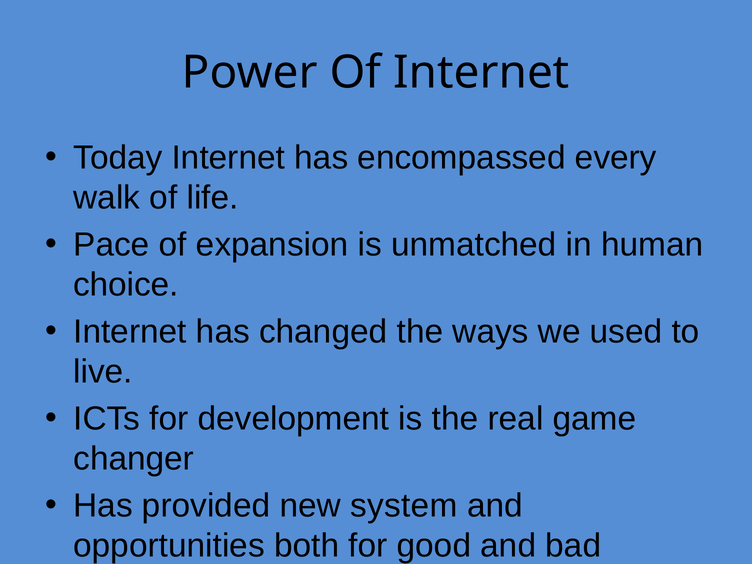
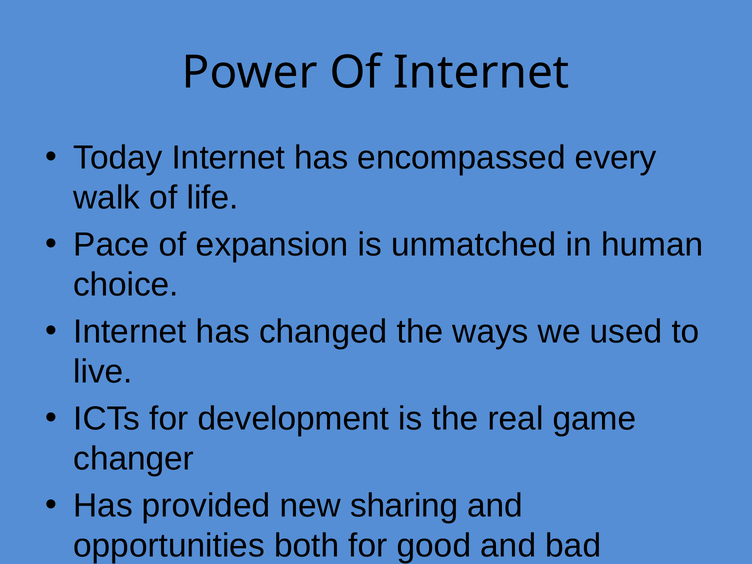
system: system -> sharing (404, 506)
